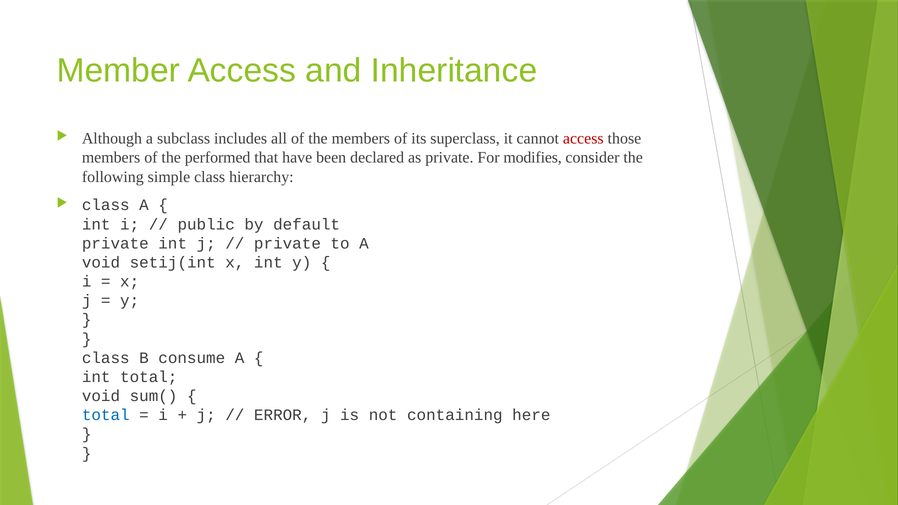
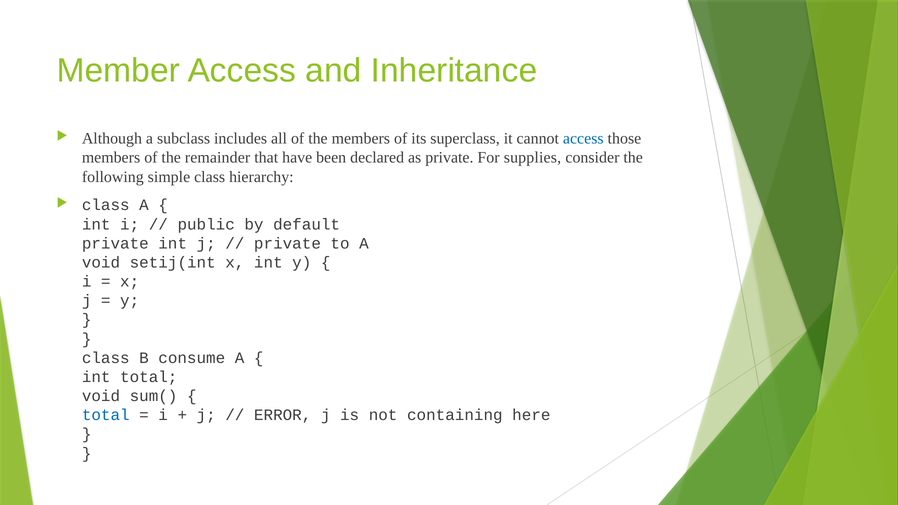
access colour: red -> blue (583, 139)
performed: performed -> remainder (218, 158)
modifies: modifies -> supplies (532, 158)
